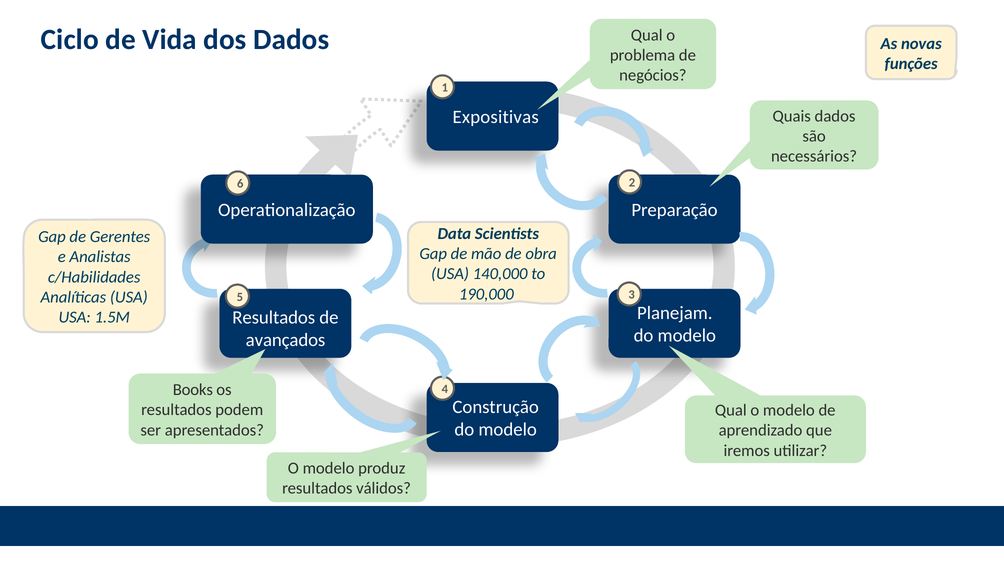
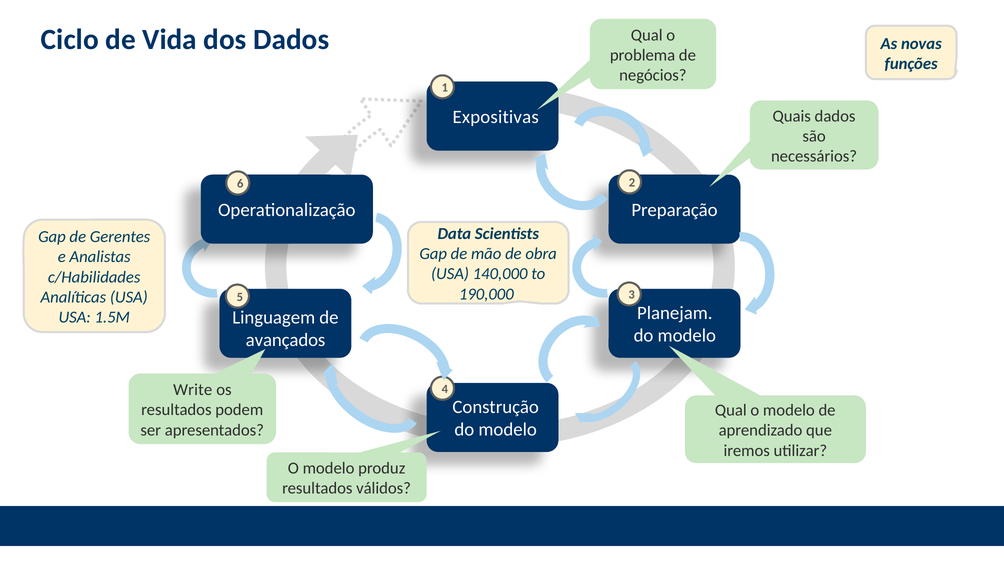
Resultados: Resultados -> Linguagem (274, 317)
Books: Books -> Write (193, 390)
